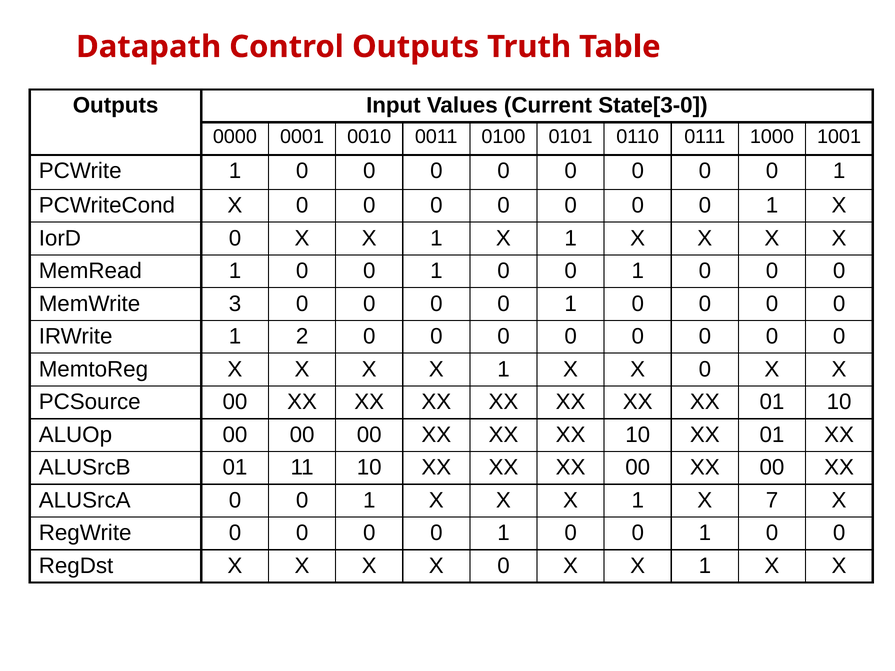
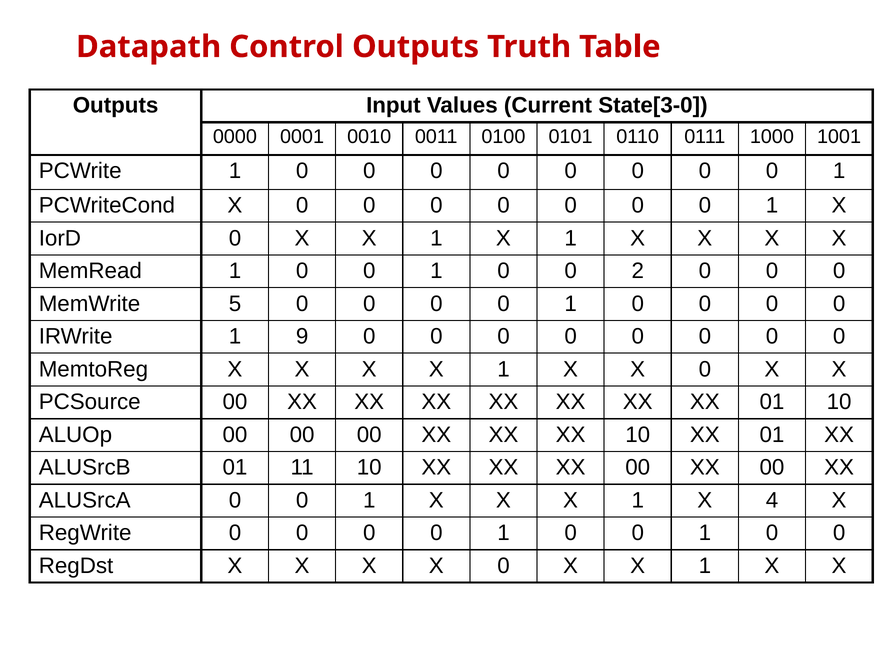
1: 1 -> 2 (638, 271)
3: 3 -> 5 (235, 304)
2: 2 -> 9 (302, 337)
7: 7 -> 4 (772, 501)
